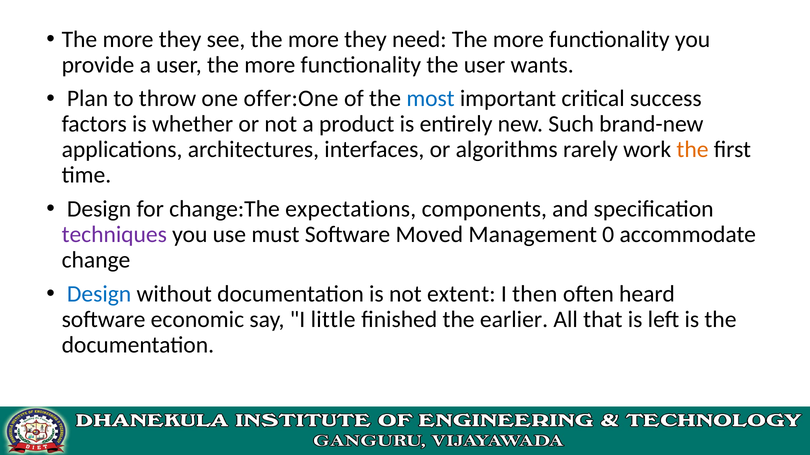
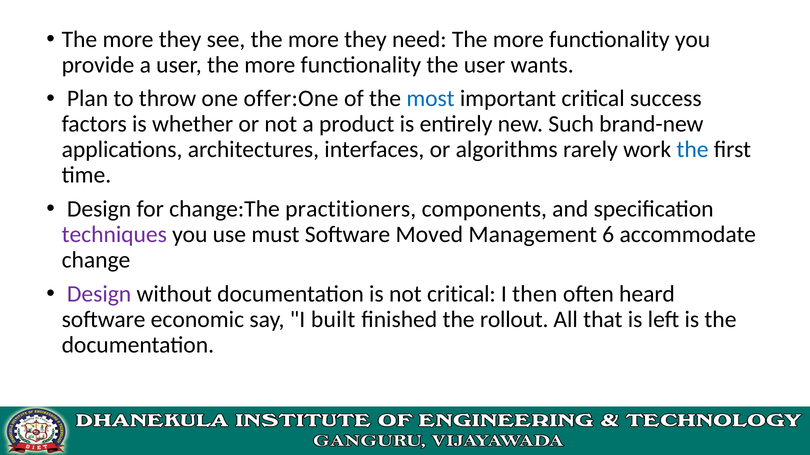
the colour: orange -> blue (693, 150)
expectations: expectations -> practitioners (351, 209)
0: 0 -> 6 (608, 235)
Design colour: blue -> purple (99, 294)
not extent: extent -> critical (461, 294)
little: little -> built (333, 320)
earlier: earlier -> rollout (514, 320)
